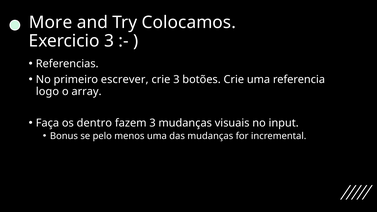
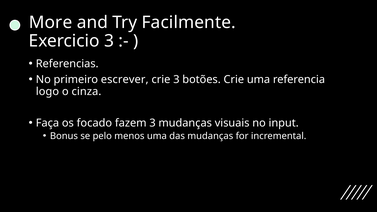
Colocamos: Colocamos -> Facilmente (189, 22)
array: array -> cinza (86, 91)
dentro: dentro -> focado (94, 123)
